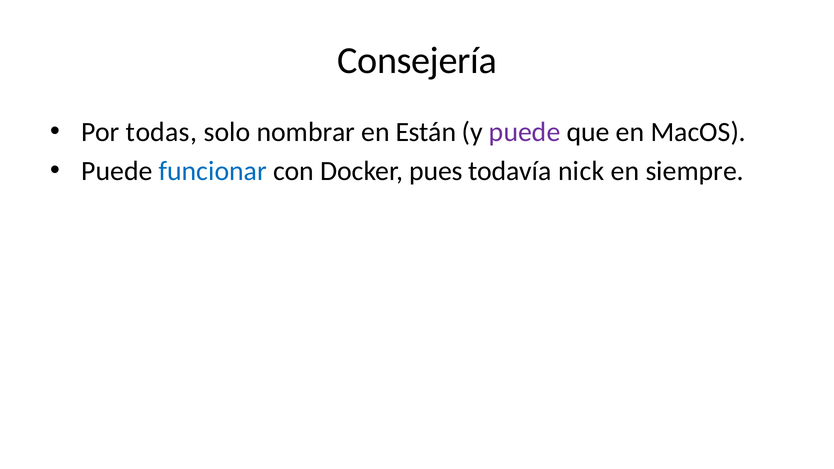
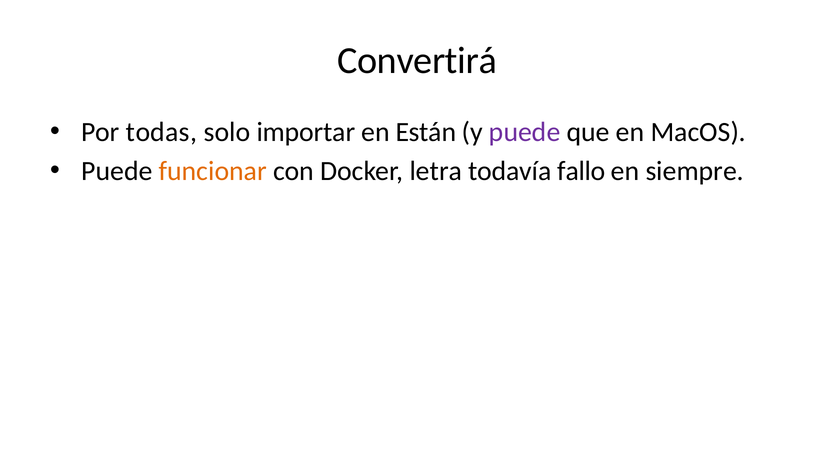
Consejería: Consejería -> Convertirá (417, 61)
nombrar: nombrar -> importar (306, 132)
funcionar colour: blue -> orange (213, 171)
pues: pues -> letra (436, 171)
nick: nick -> fallo (581, 171)
